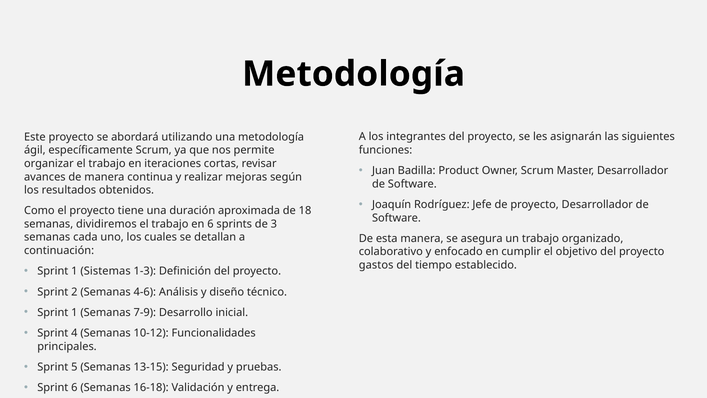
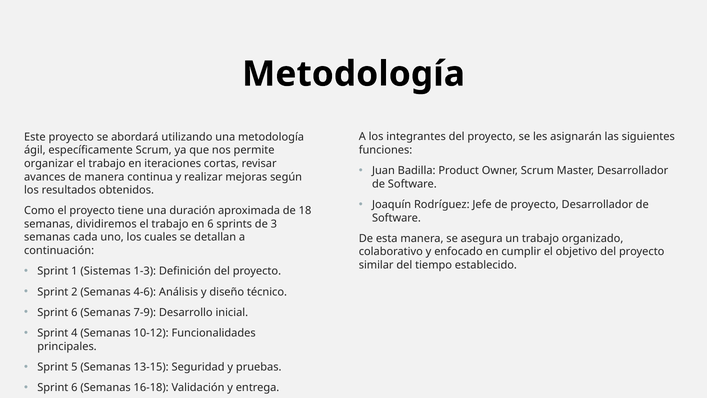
gastos: gastos -> similar (376, 265)
1: 1 -> 6 (74, 312)
